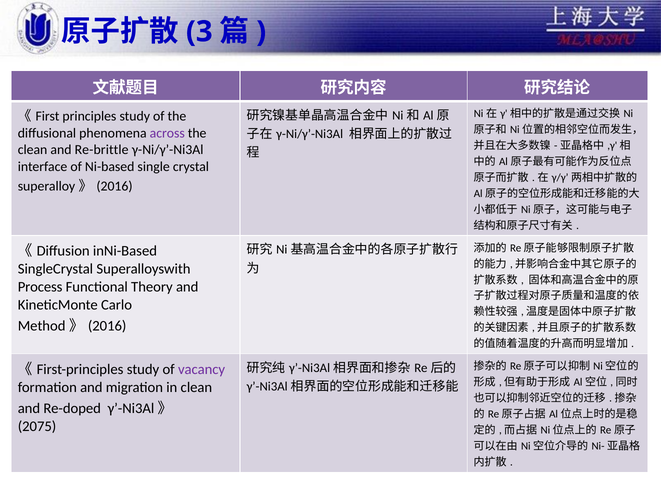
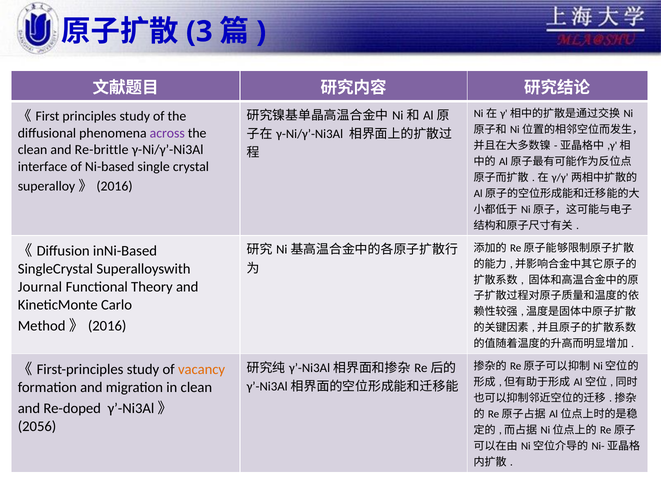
Process: Process -> Journal (40, 287)
vacancy colour: purple -> orange (202, 370)
2075: 2075 -> 2056 (37, 427)
